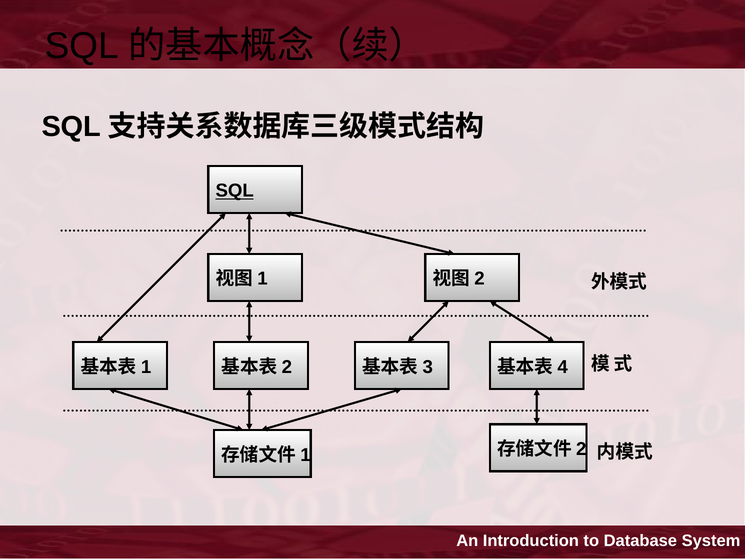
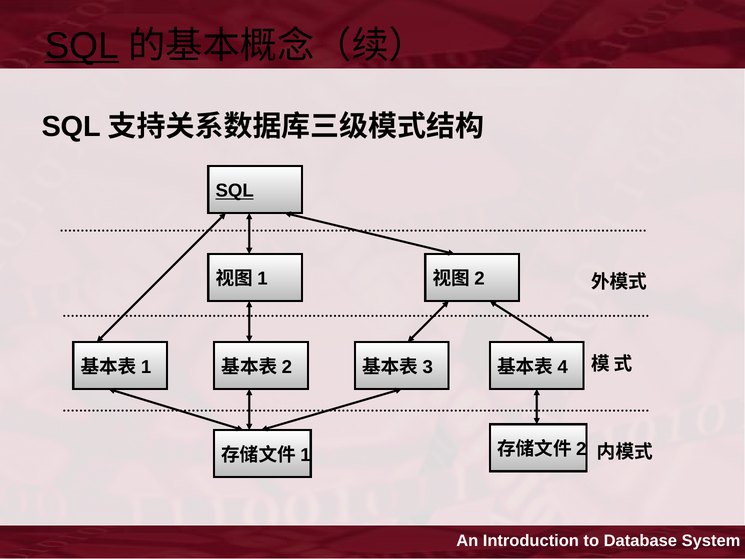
SQL underline: none -> present (82, 46)
